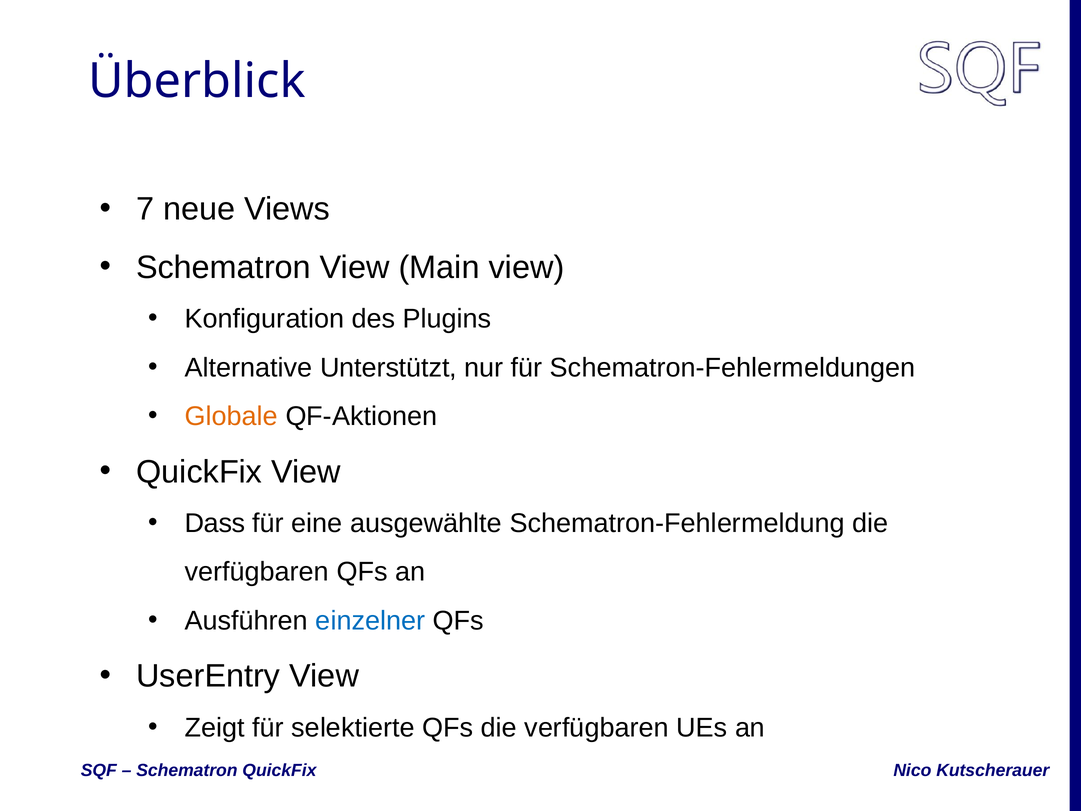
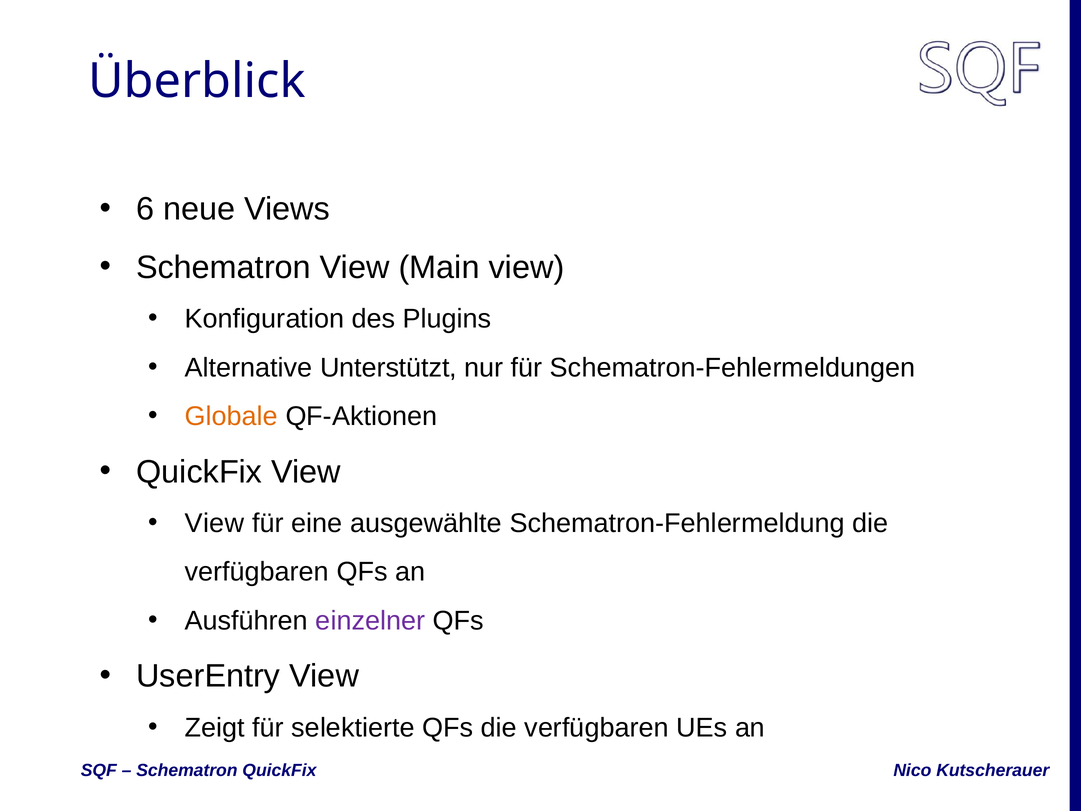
7: 7 -> 6 (145, 209)
Dass: Dass -> View (215, 523)
einzelner colour: blue -> purple (370, 621)
